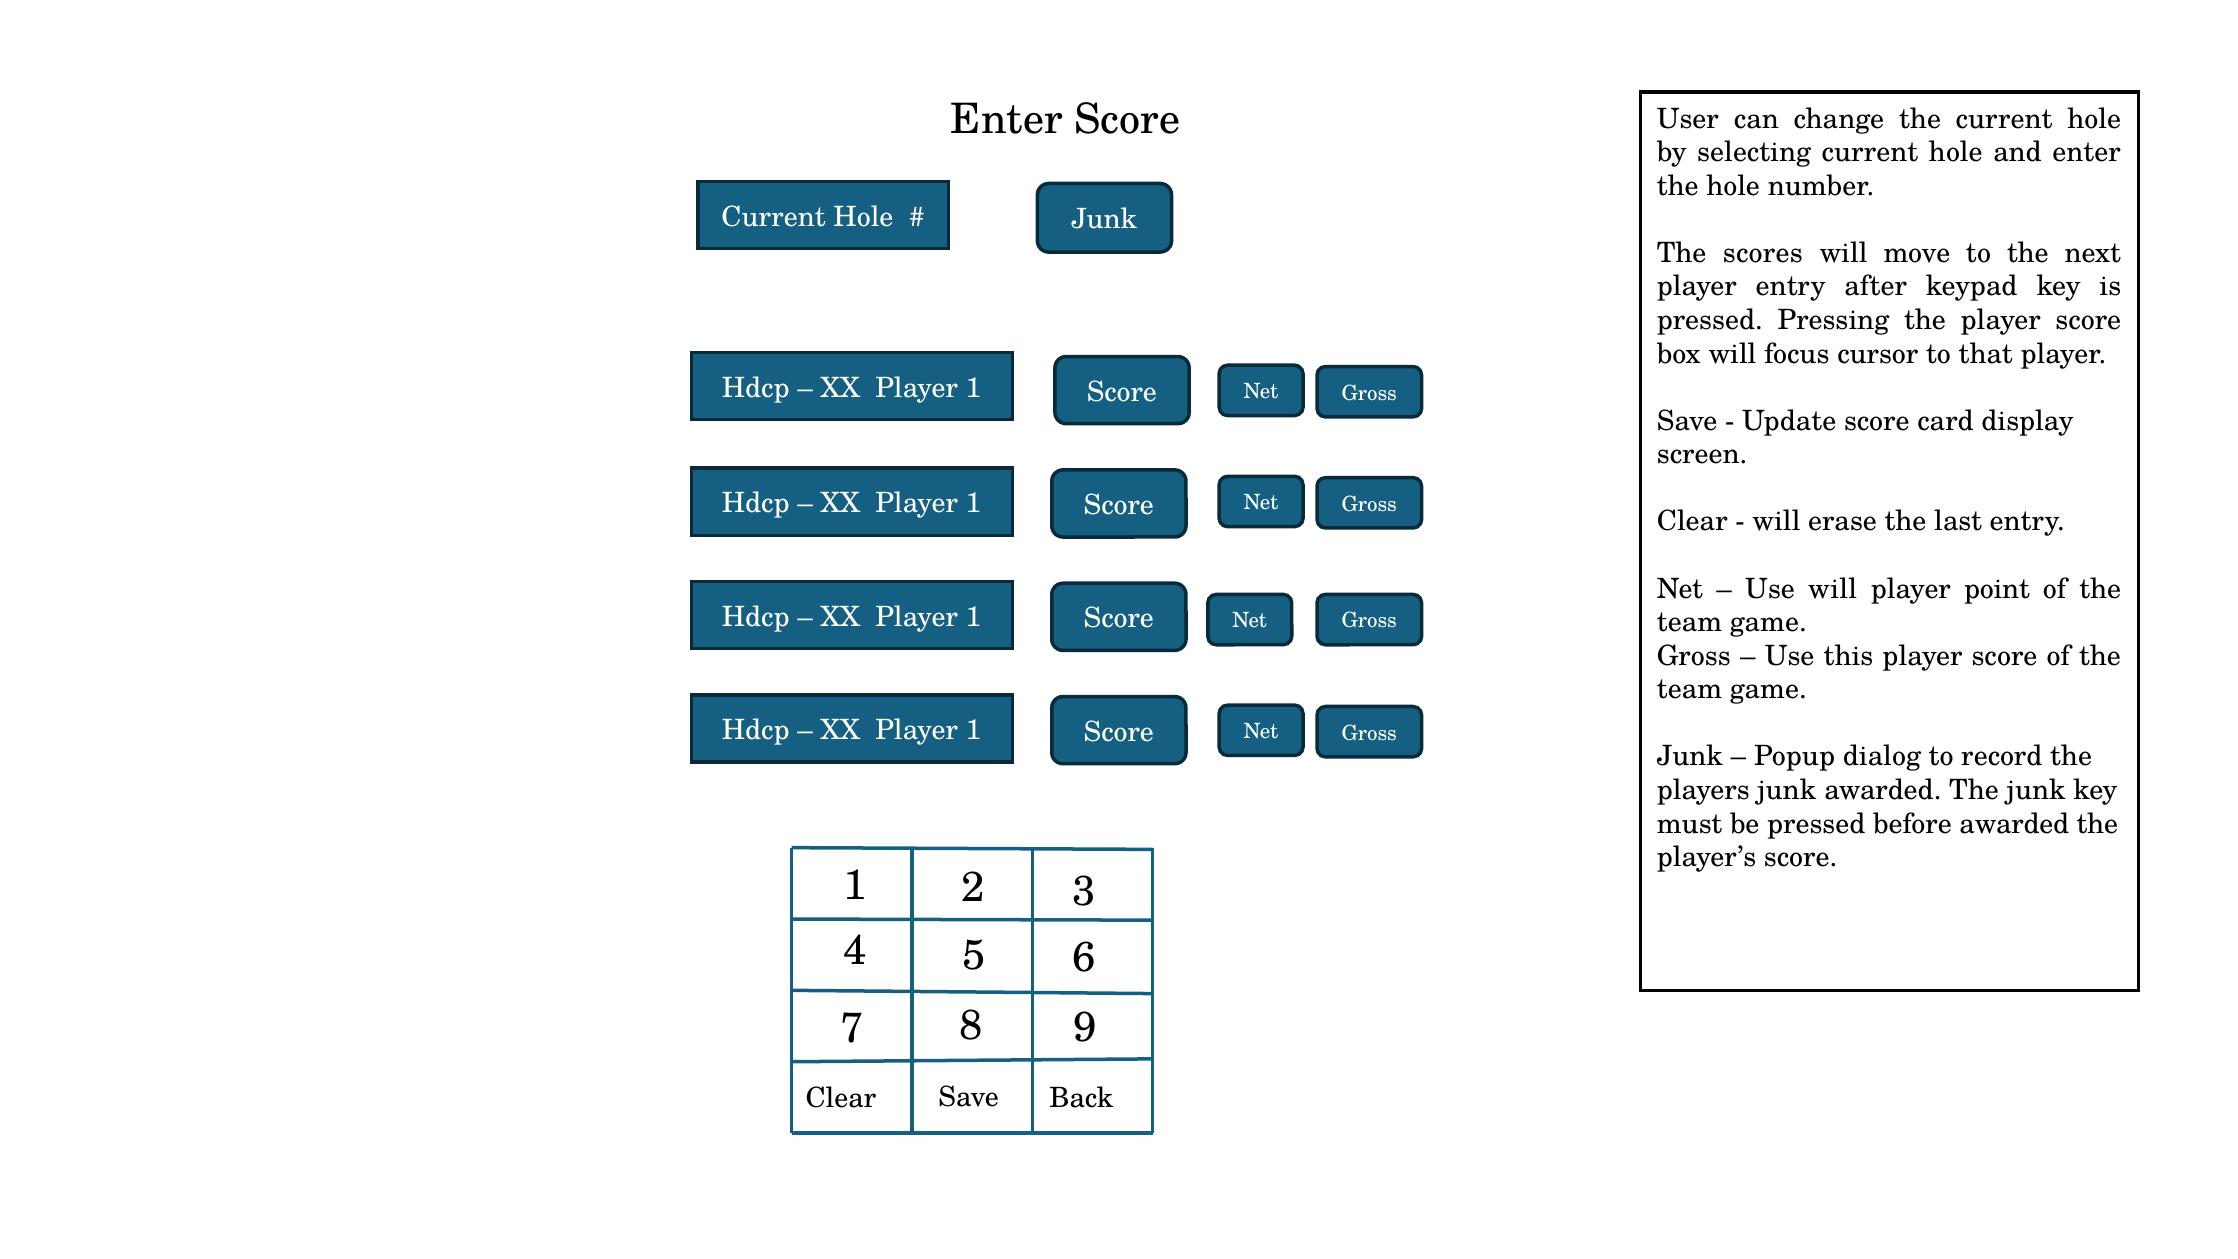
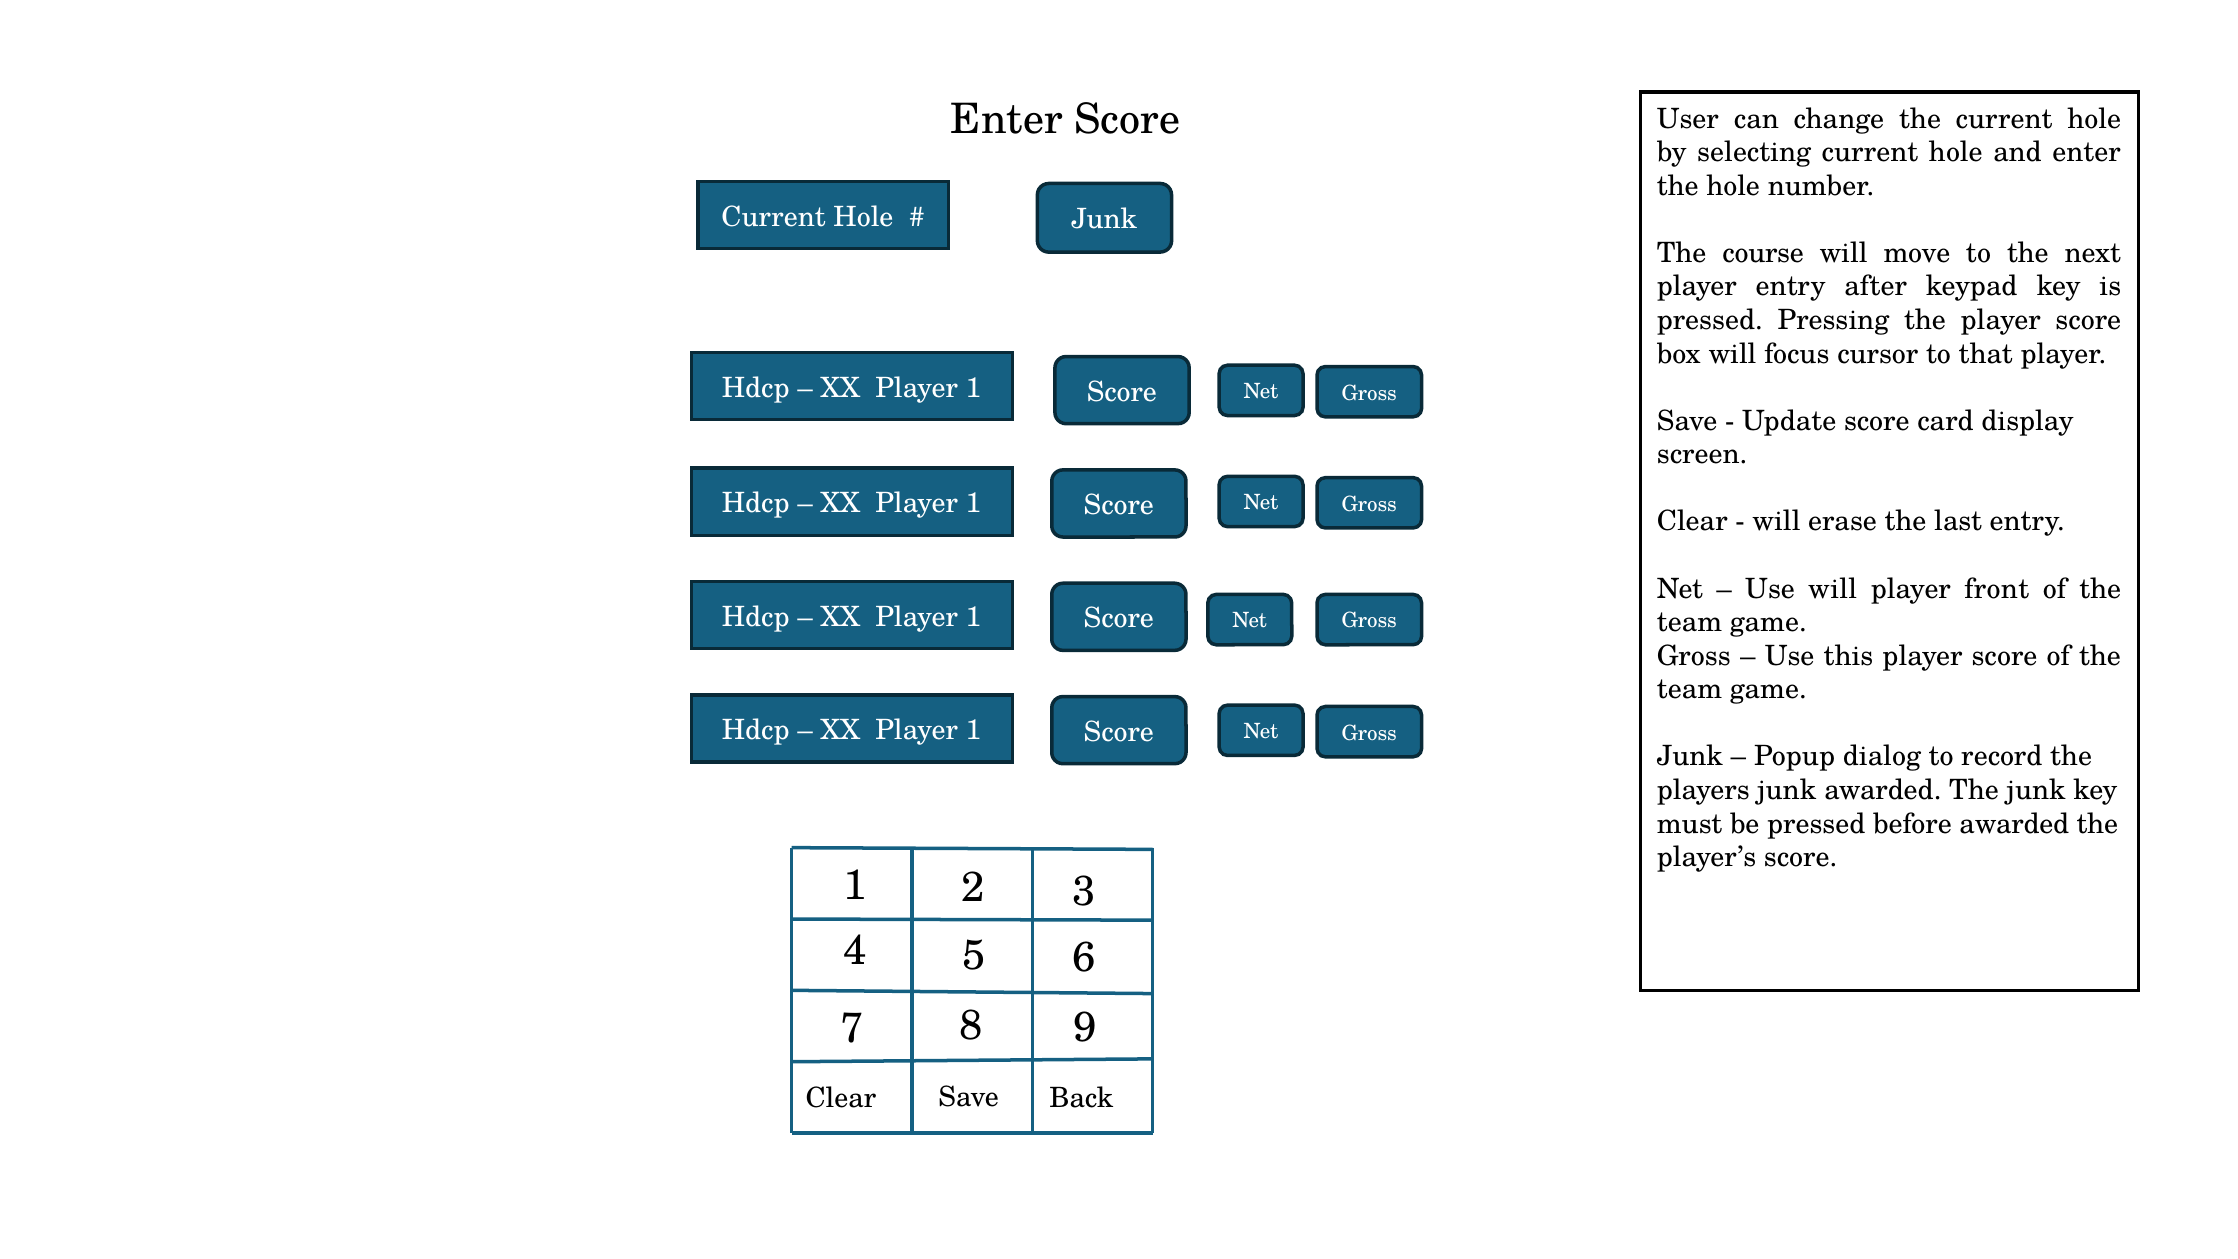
scores: scores -> course (1763, 253)
point: point -> front (1997, 589)
